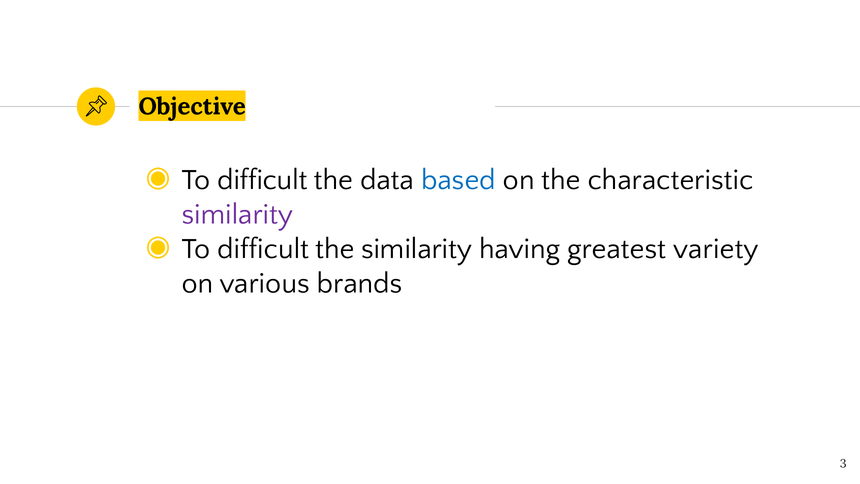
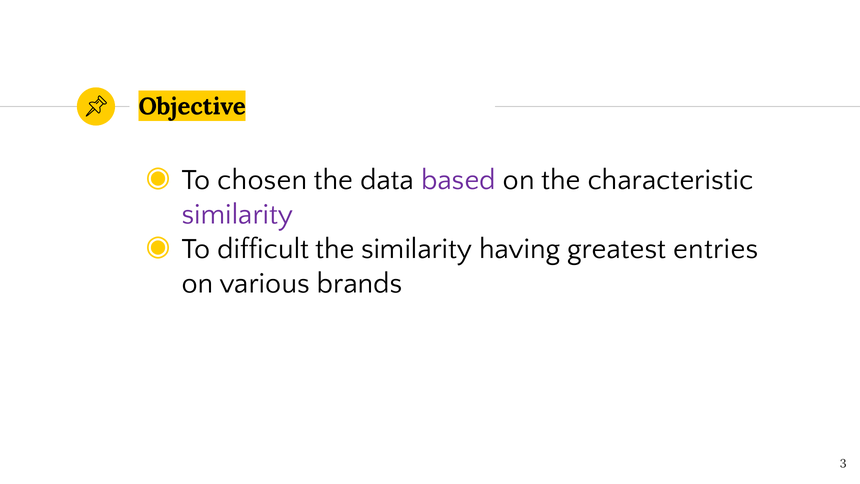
difficult: difficult -> chosen (262, 180)
based colour: blue -> purple (459, 180)
variety: variety -> entries (716, 249)
